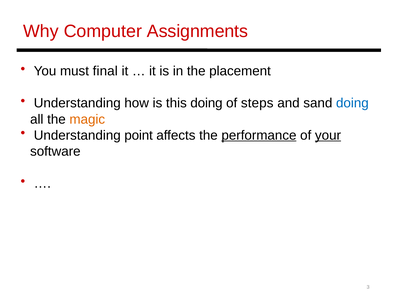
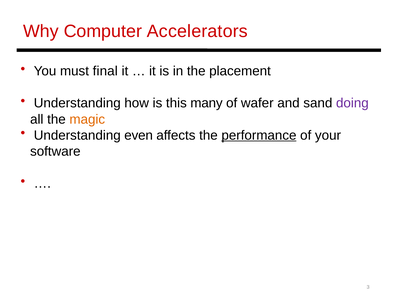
Assignments: Assignments -> Accelerators (197, 31)
this doing: doing -> many (206, 103)
steps: steps -> wafer (257, 103)
doing colour: blue -> purple (352, 103)
point: point -> even (139, 135)
your underline: present -> none (328, 135)
